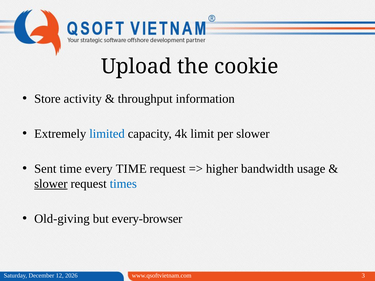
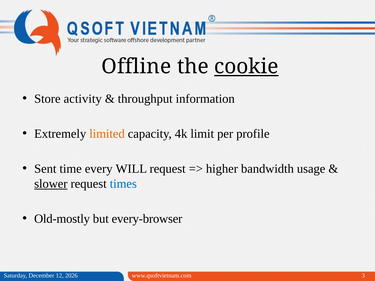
Upload: Upload -> Offline (136, 67)
cookie underline: none -> present (246, 67)
limited colour: blue -> orange (107, 134)
per slower: slower -> profile (253, 134)
every TIME: TIME -> WILL (131, 169)
Old-giving: Old-giving -> Old-mostly (62, 219)
